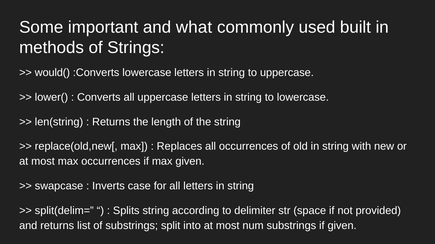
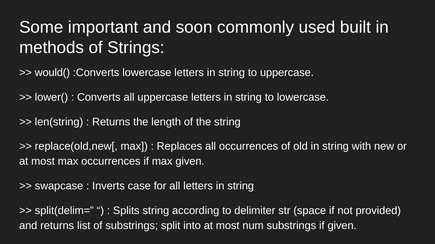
what: what -> soon (194, 27)
